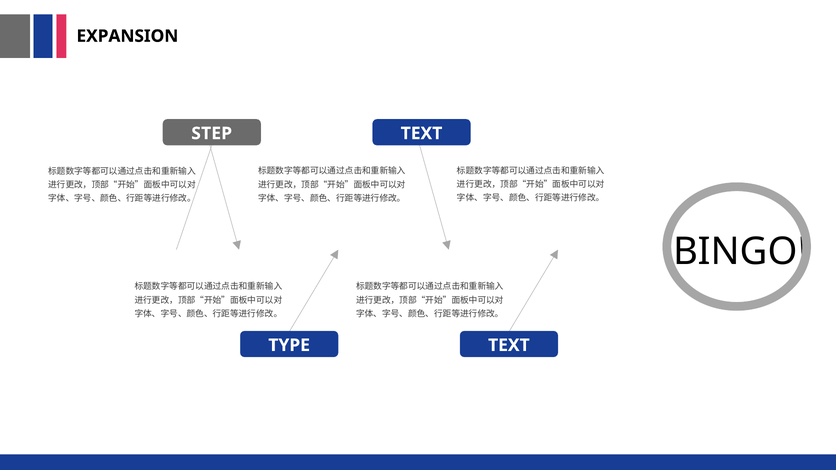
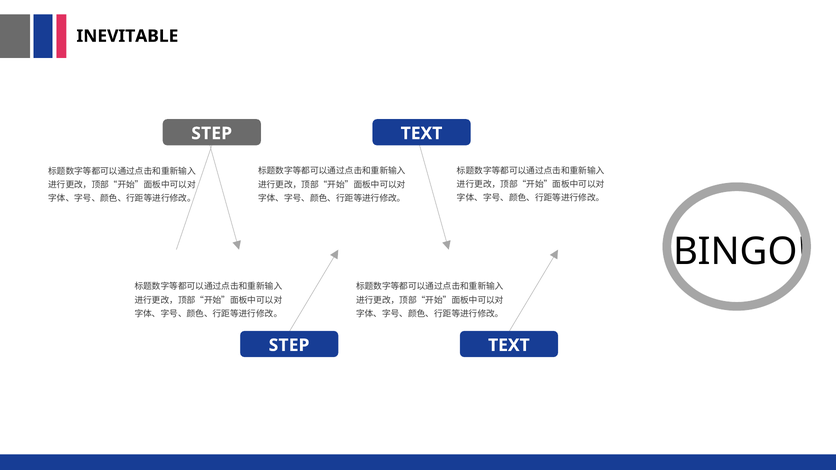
EXPANSION: EXPANSION -> INEVITABLE (127, 36)
TYPE: TYPE -> STEP (289, 345)
